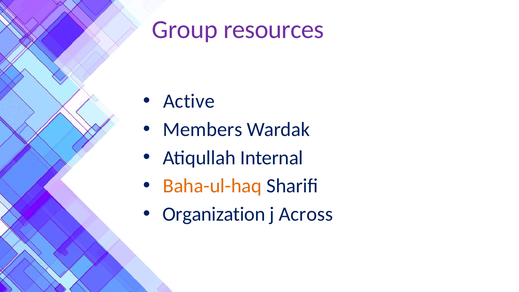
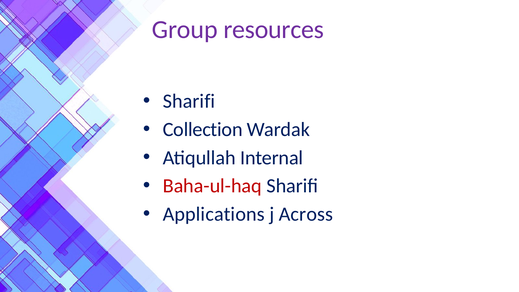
Active: Active -> Sharifi (189, 101)
Members: Members -> Collection (203, 130)
Baha-ul-haq colour: orange -> red (212, 186)
Organization: Organization -> Applications (214, 214)
